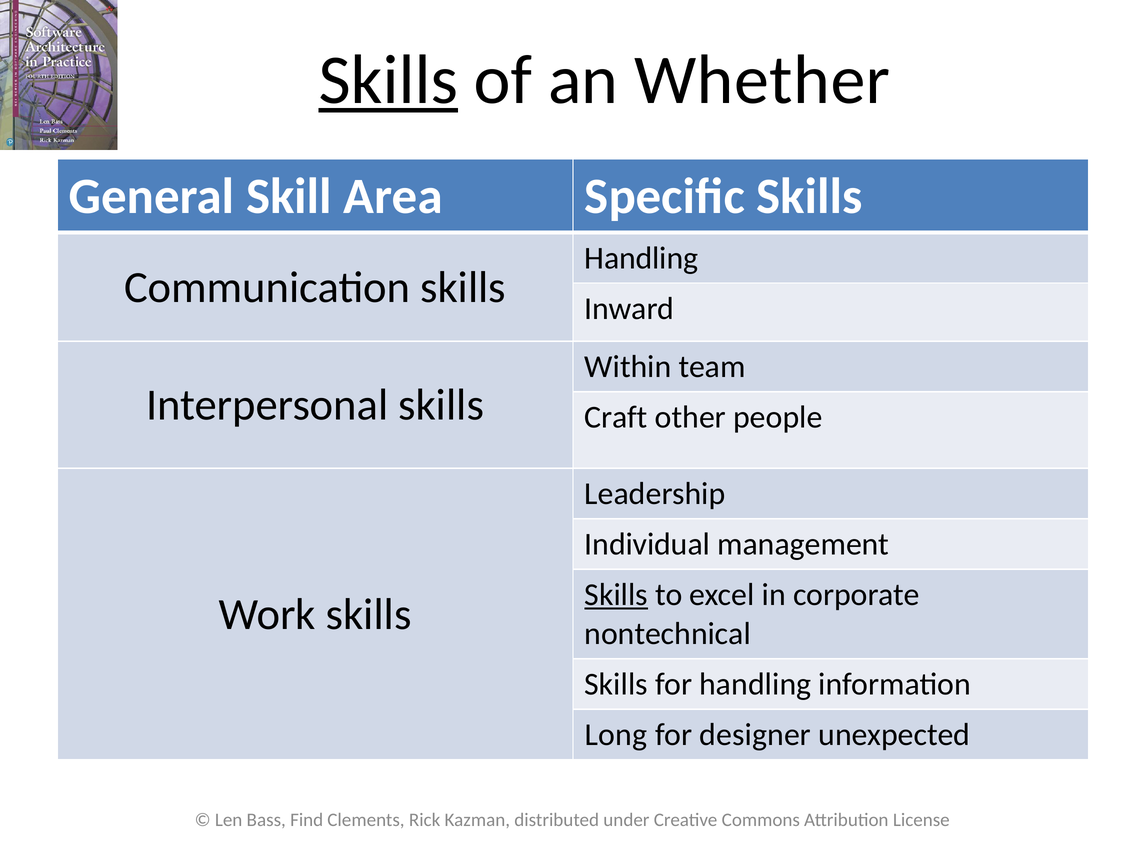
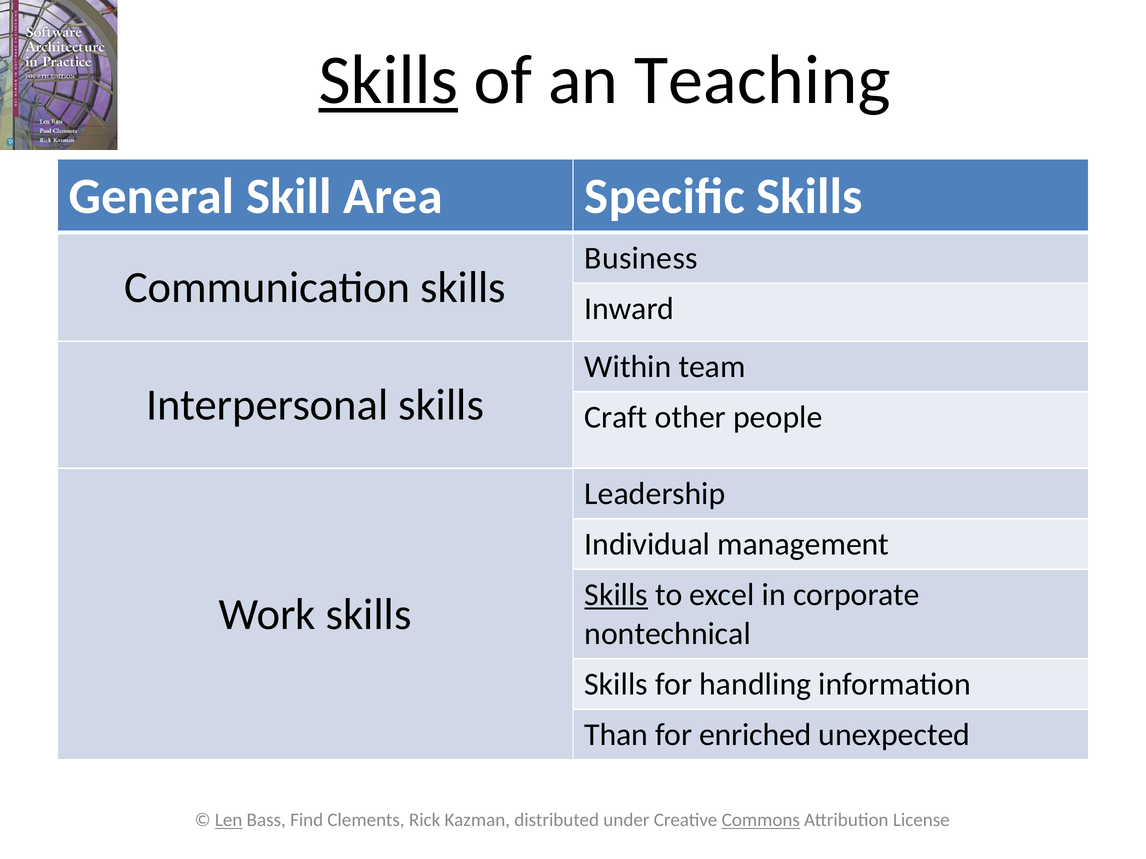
Whether: Whether -> Teaching (762, 80)
Handling: Handling -> Business (641, 258)
Long: Long -> Than (616, 735)
designer: designer -> enriched (755, 735)
Len underline: none -> present (229, 821)
Commons underline: none -> present (761, 821)
